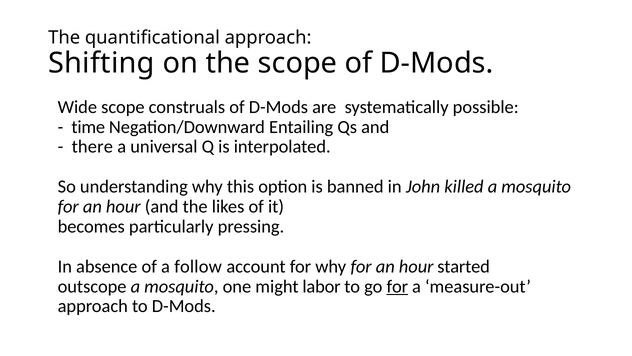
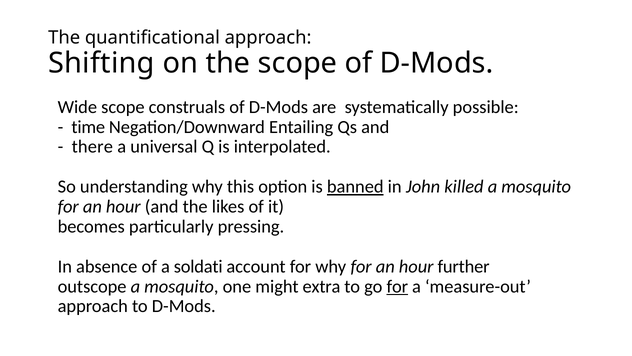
banned underline: none -> present (355, 186)
follow: follow -> soldati (198, 266)
started: started -> further (464, 266)
labor: labor -> extra (322, 286)
